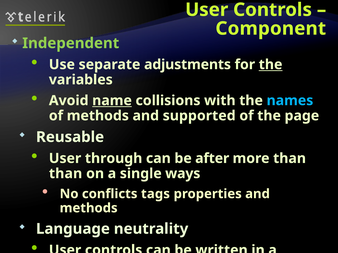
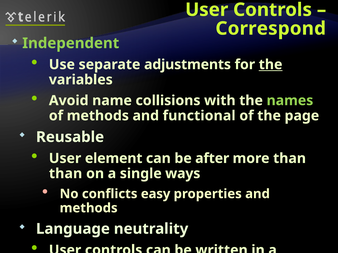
Component: Component -> Correspond (271, 29)
name underline: present -> none (112, 101)
names colour: light blue -> light green (290, 101)
supported: supported -> functional (199, 116)
through: through -> element (114, 159)
tags: tags -> easy (156, 194)
